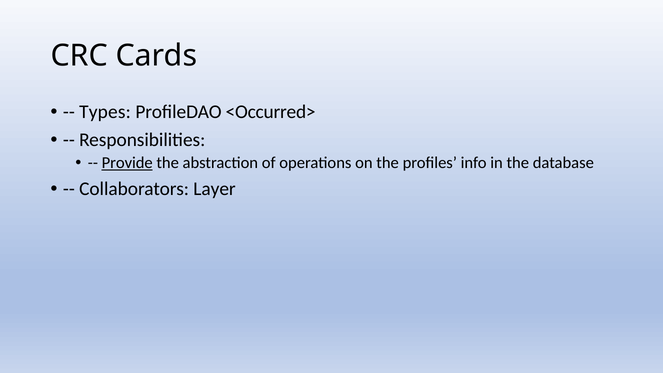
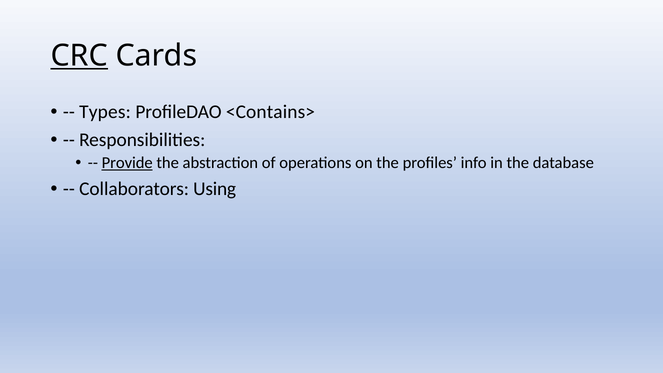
CRC underline: none -> present (79, 56)
<Occurred>: <Occurred> -> <Contains> (270, 112)
Layer: Layer -> Using (215, 189)
